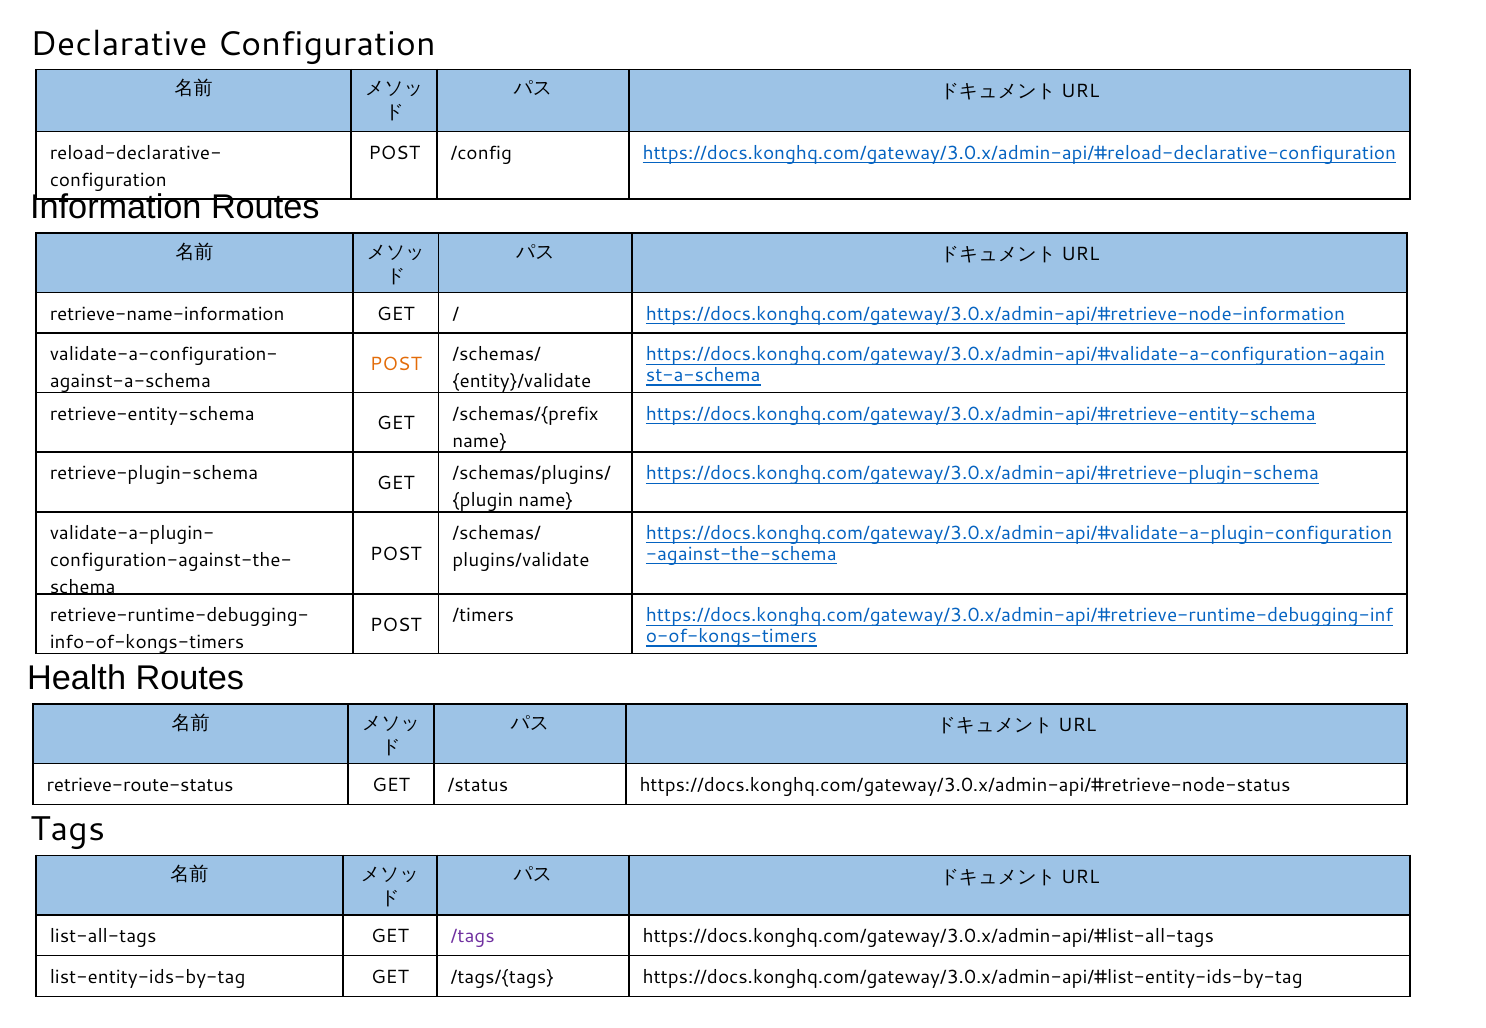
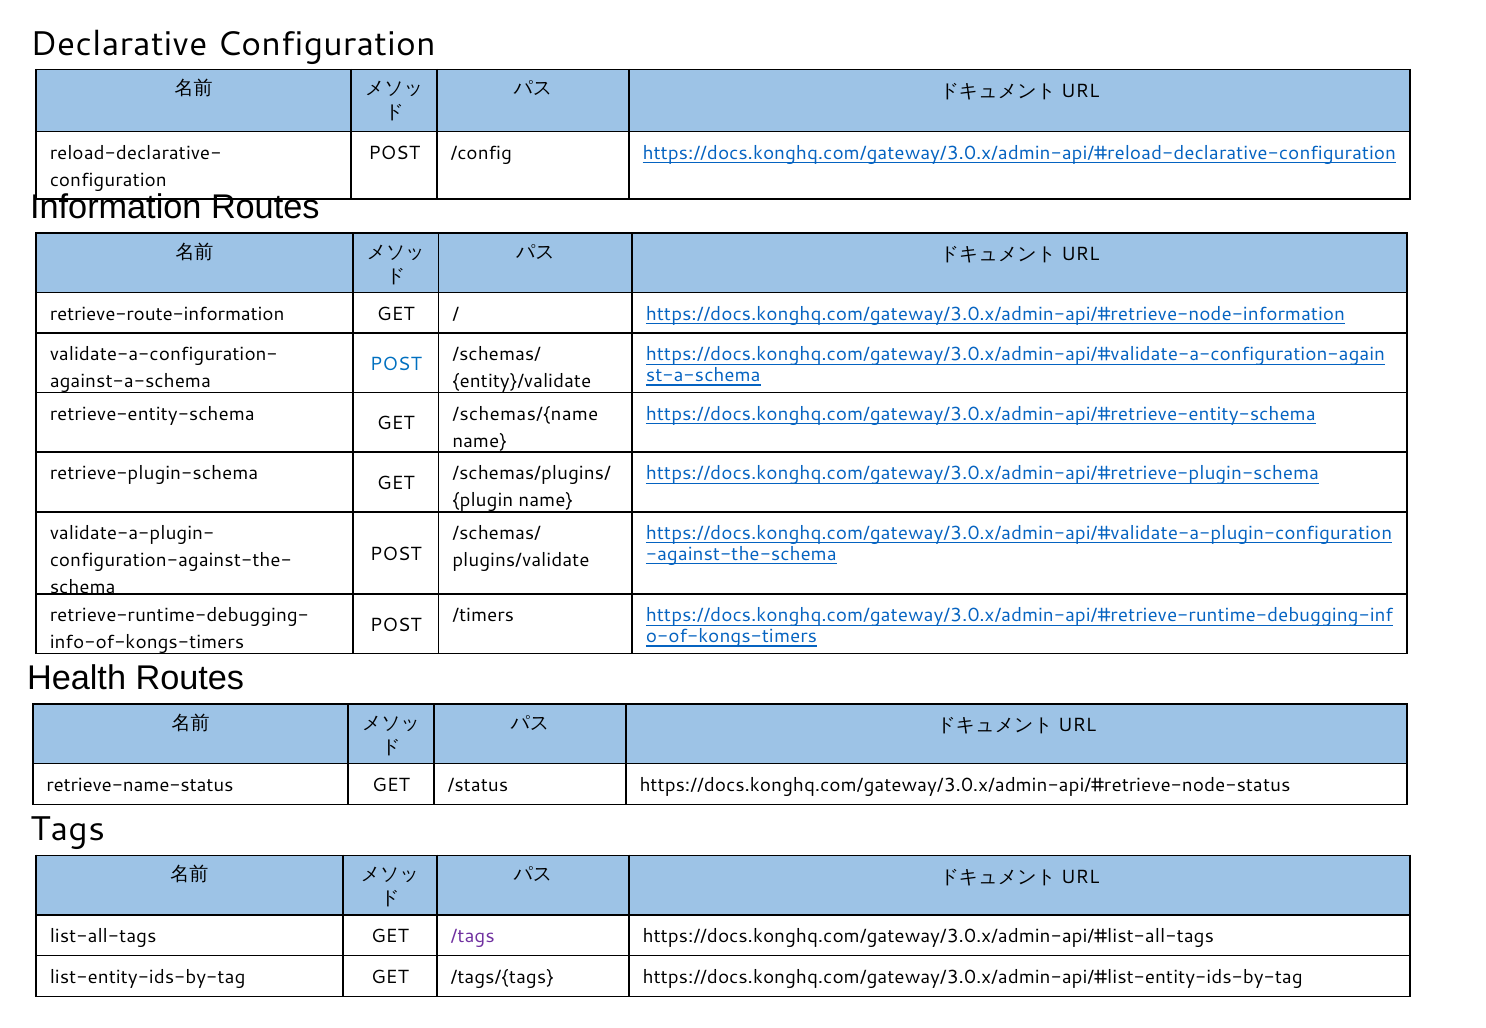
retrieve-name-information: retrieve-name-information -> retrieve-route-information (167, 314)
POST colour: orange -> blue (396, 364)
/schemas/{prefix: /schemas/{prefix -> /schemas/{name (525, 414)
retrieve-route-status: retrieve-route-status -> retrieve-name-status (140, 786)
